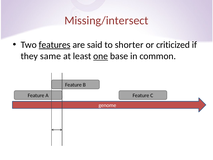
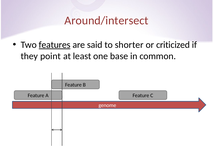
Missing/intersect: Missing/intersect -> Around/intersect (106, 21)
same: same -> point (50, 56)
one underline: present -> none (101, 56)
